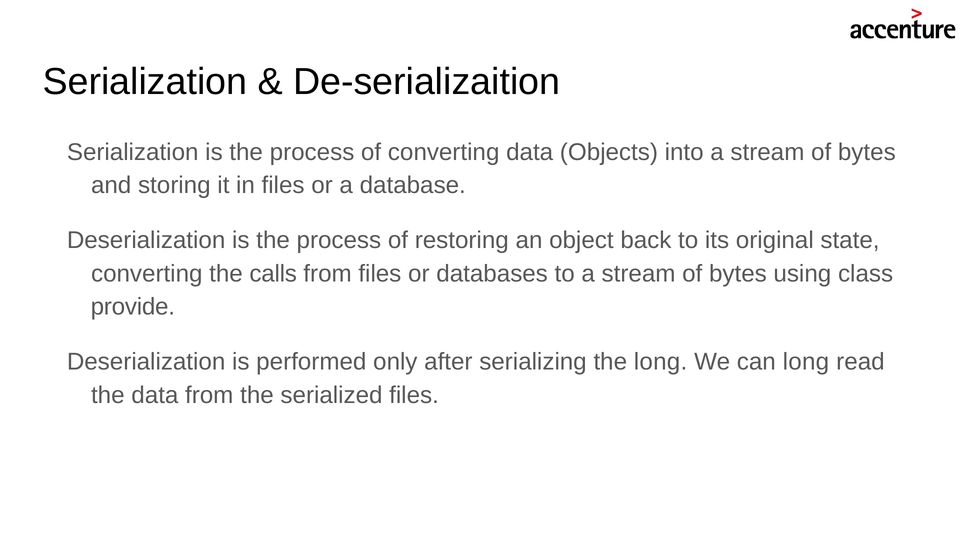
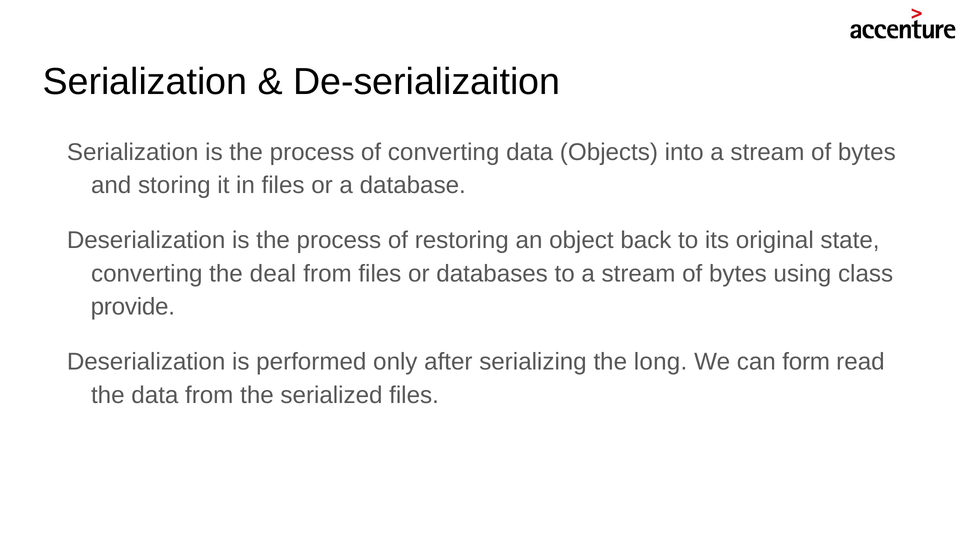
calls: calls -> deal (273, 274)
can long: long -> form (806, 362)
